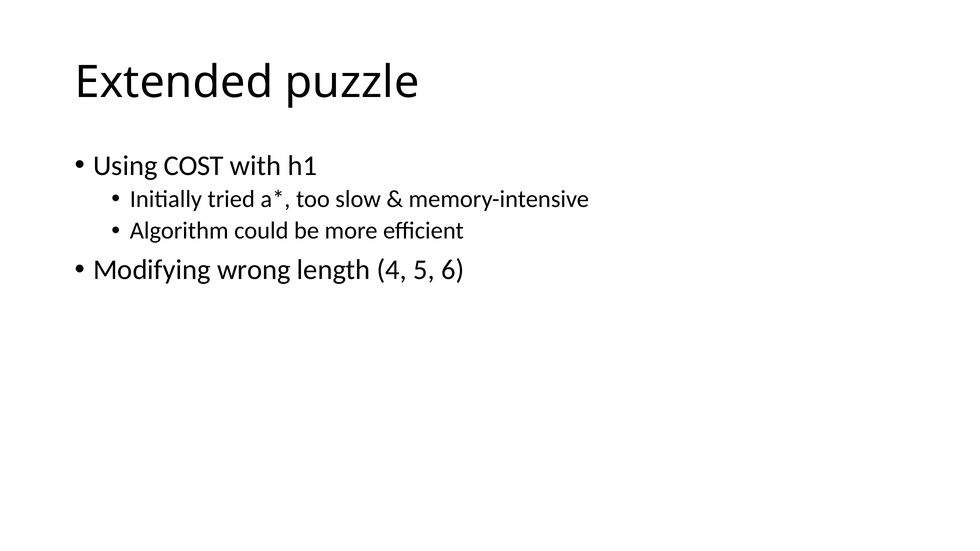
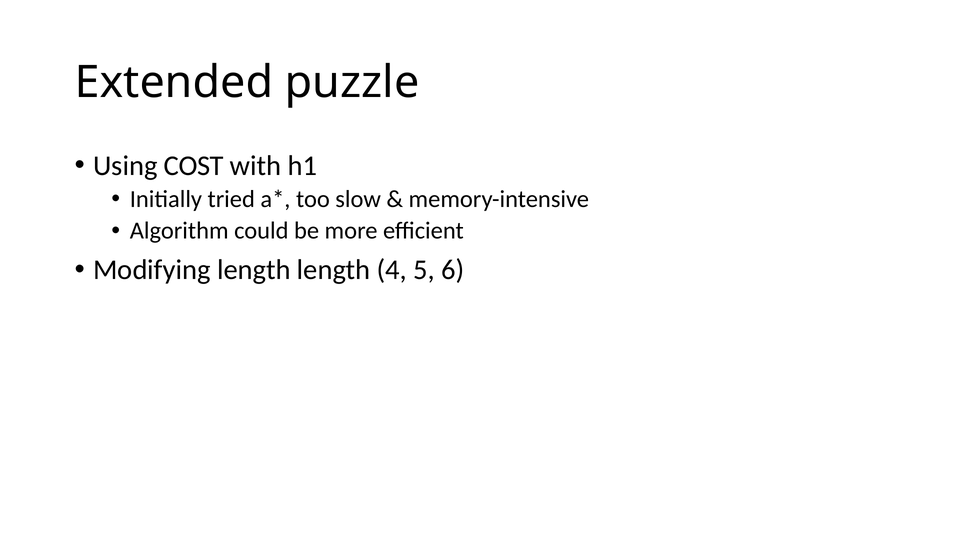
Modifying wrong: wrong -> length (254, 270)
